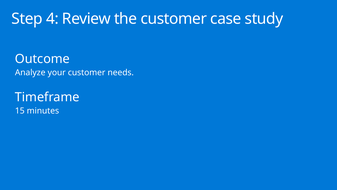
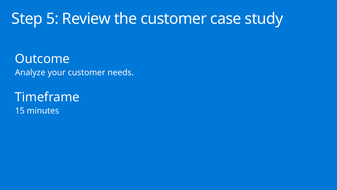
4: 4 -> 5 (52, 19)
